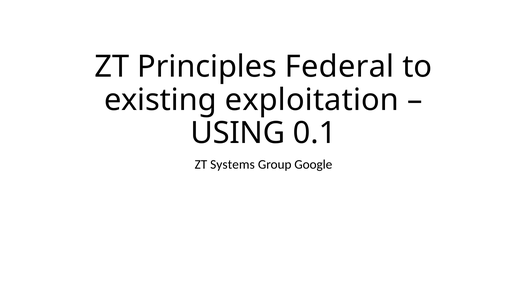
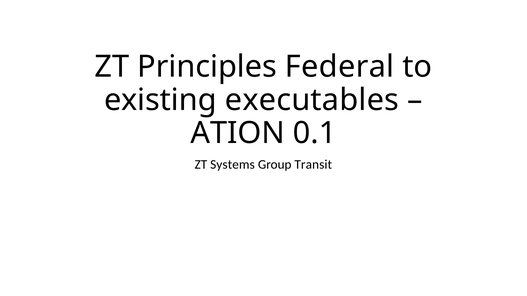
exploitation: exploitation -> executables (312, 100)
USING: USING -> ATION (238, 133)
Google: Google -> Transit (313, 165)
